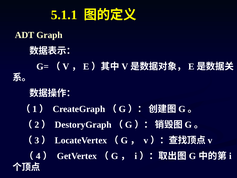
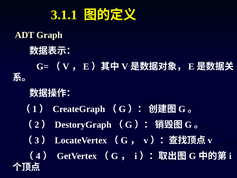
5.1.1: 5.1.1 -> 3.1.1 (64, 15)
